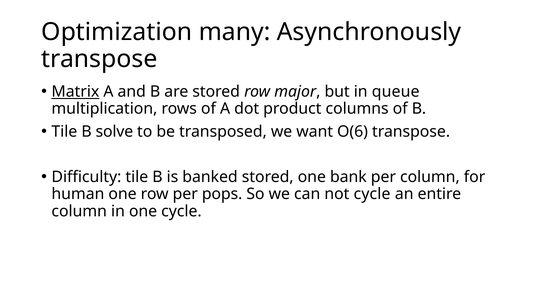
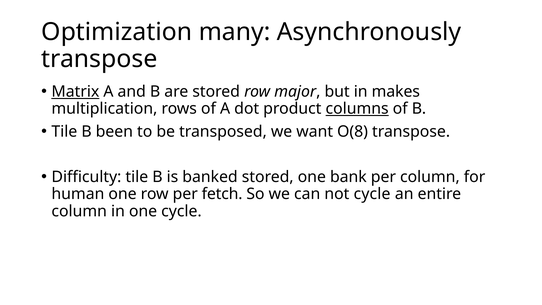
queue: queue -> makes (396, 92)
columns underline: none -> present (357, 109)
solve: solve -> been (114, 131)
O(6: O(6 -> O(8 (353, 131)
pops: pops -> fetch (222, 194)
